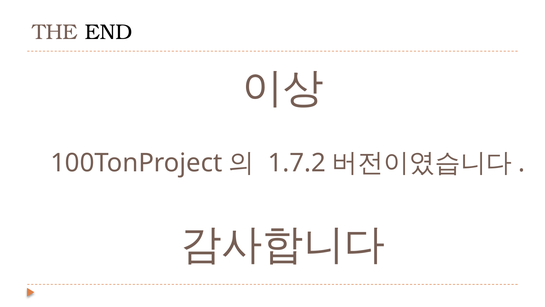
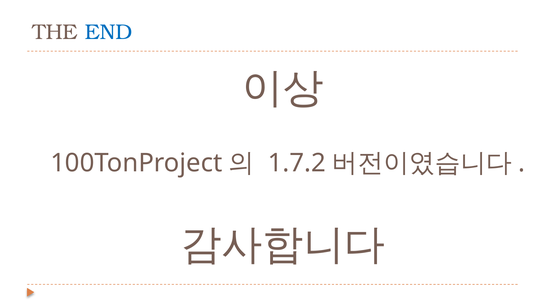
END colour: black -> blue (109, 32)
